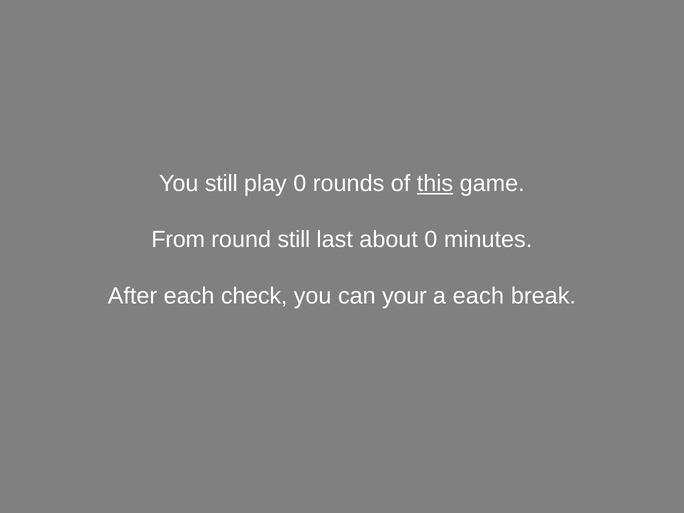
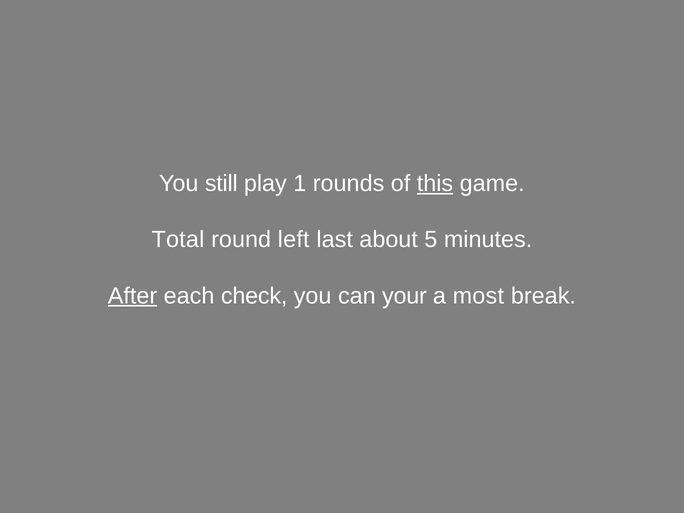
play 0: 0 -> 1 (300, 184)
From: From -> Total (178, 240)
round still: still -> left (294, 240)
about 0: 0 -> 5 (431, 240)
After underline: none -> present (133, 296)
a each: each -> most (478, 296)
